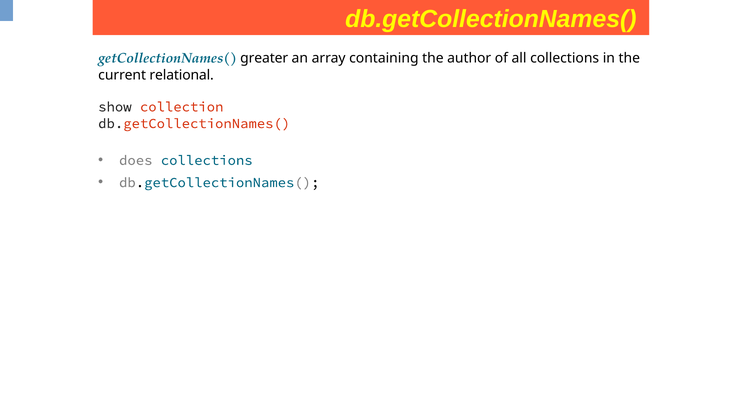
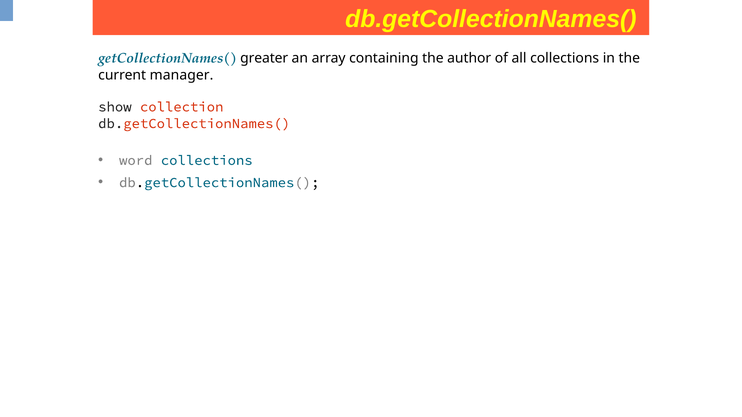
relational: relational -> manager (182, 75)
does: does -> word (136, 160)
